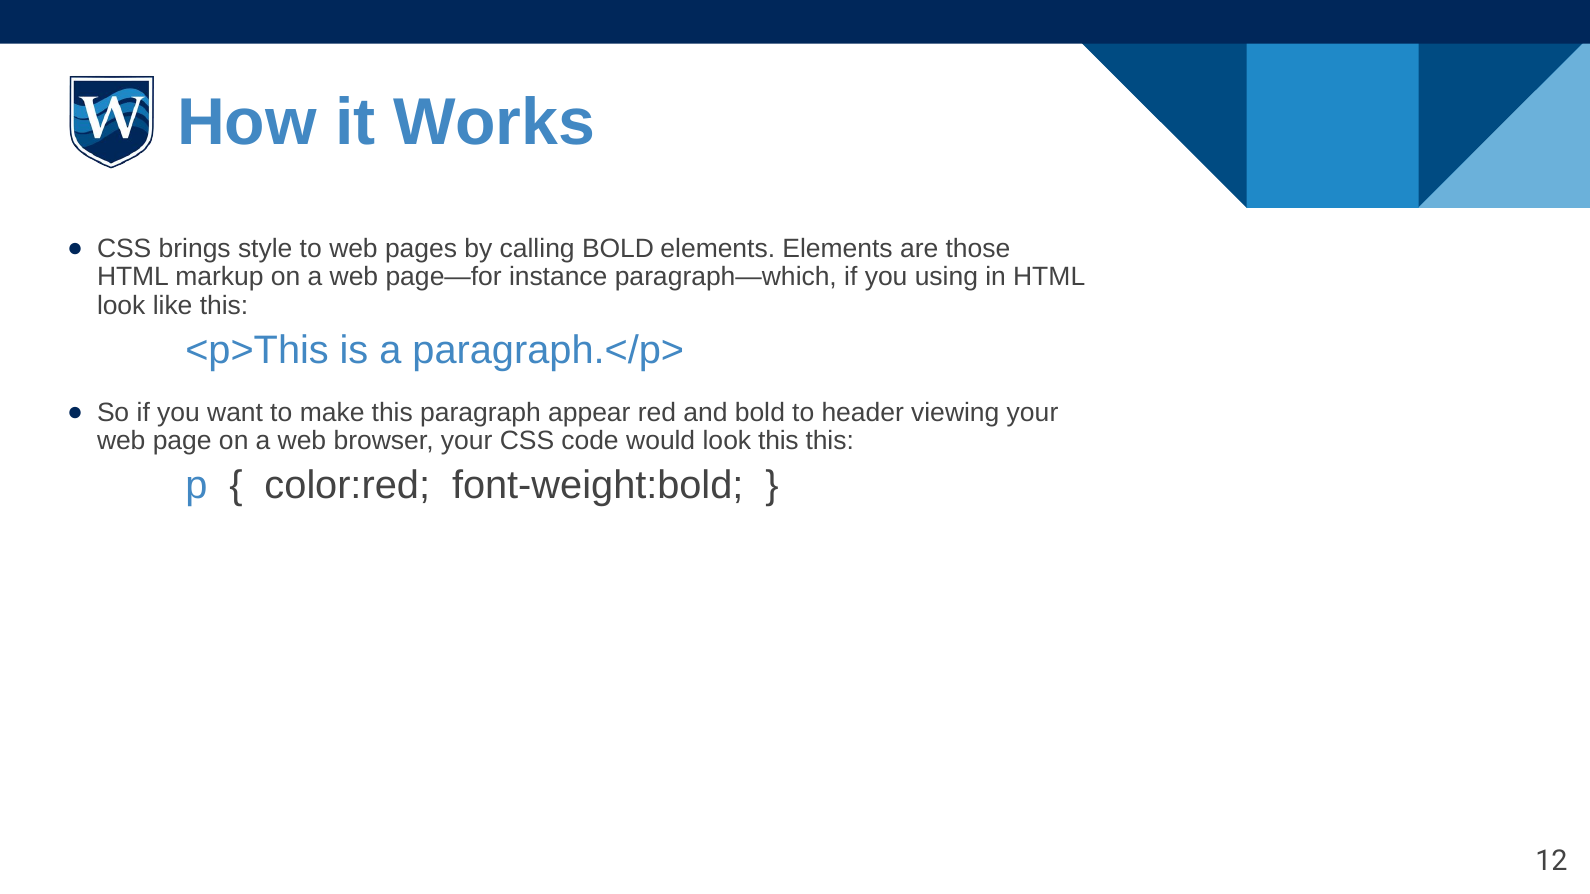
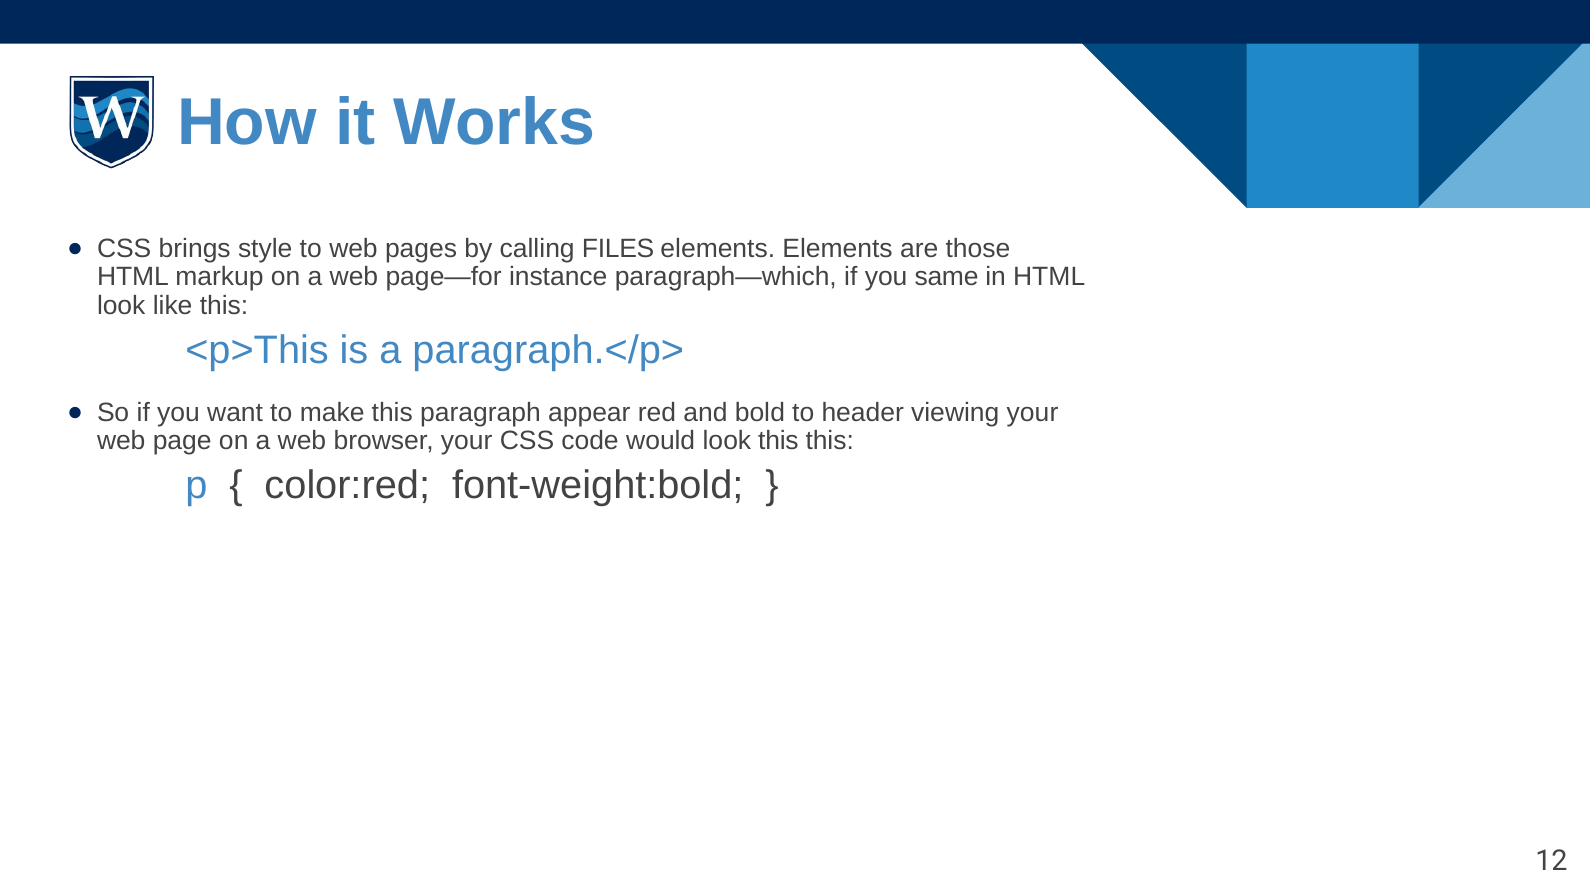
calling BOLD: BOLD -> FILES (618, 248)
using: using -> same (947, 277)
